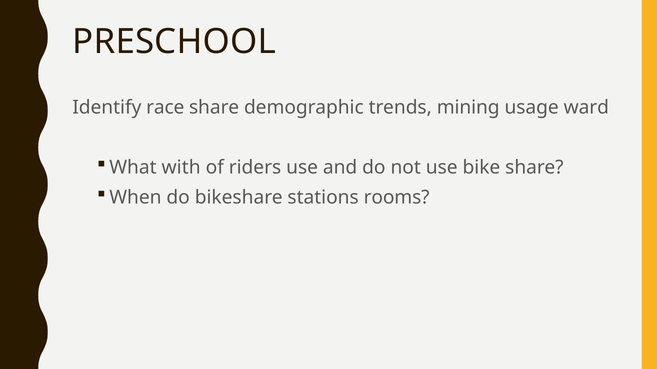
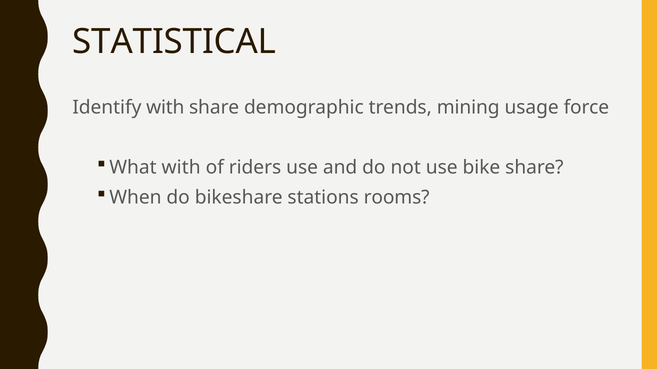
PRESCHOOL: PRESCHOOL -> STATISTICAL (174, 42)
Identify race: race -> with (165, 108)
ward: ward -> force (586, 108)
